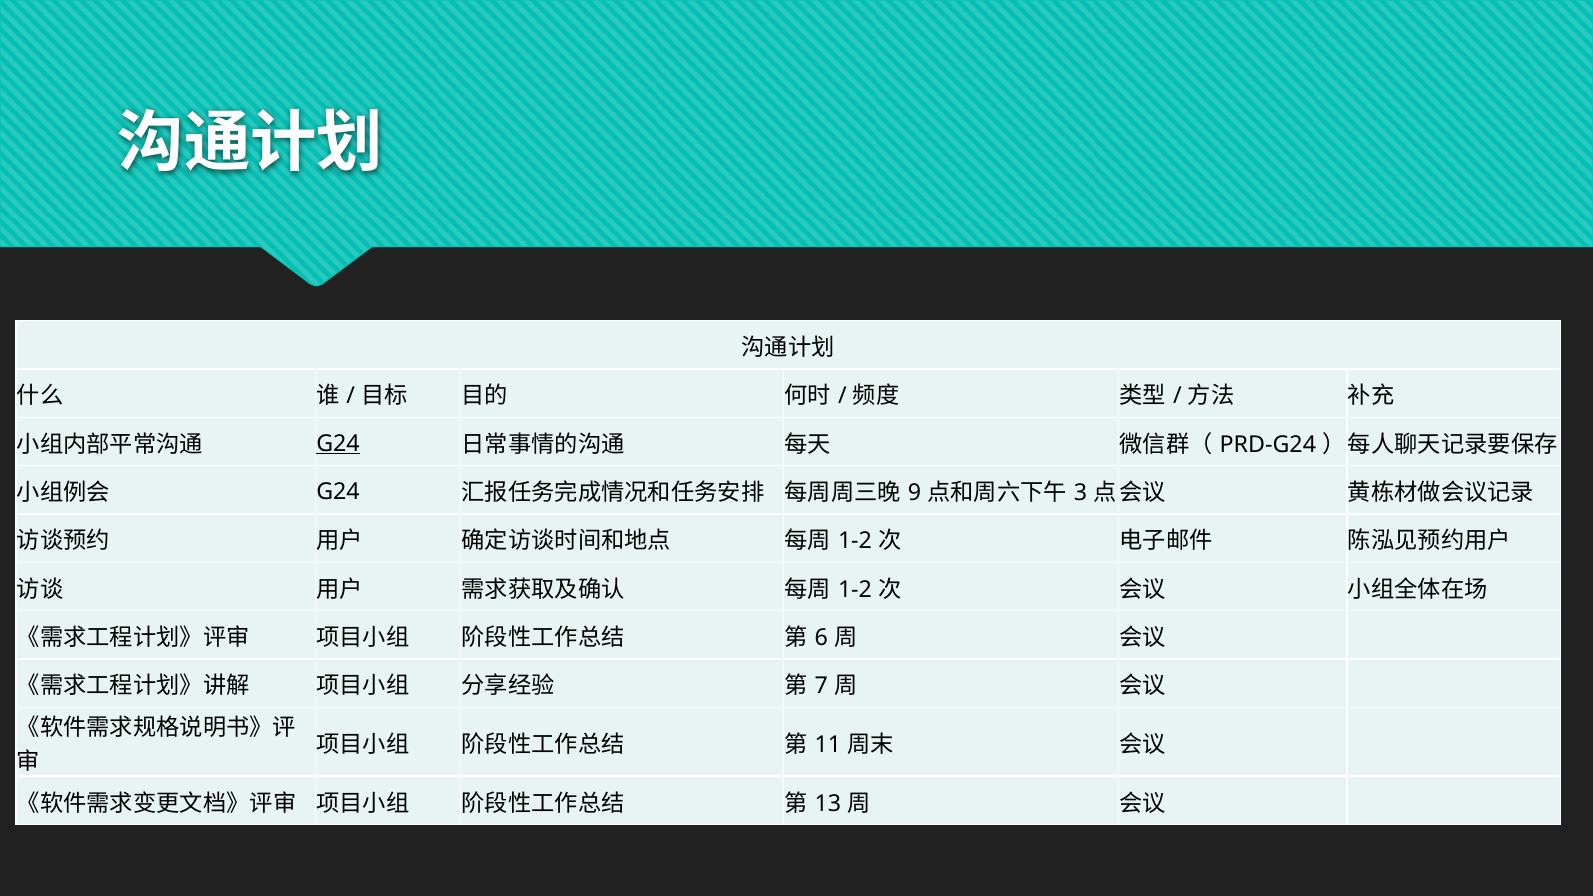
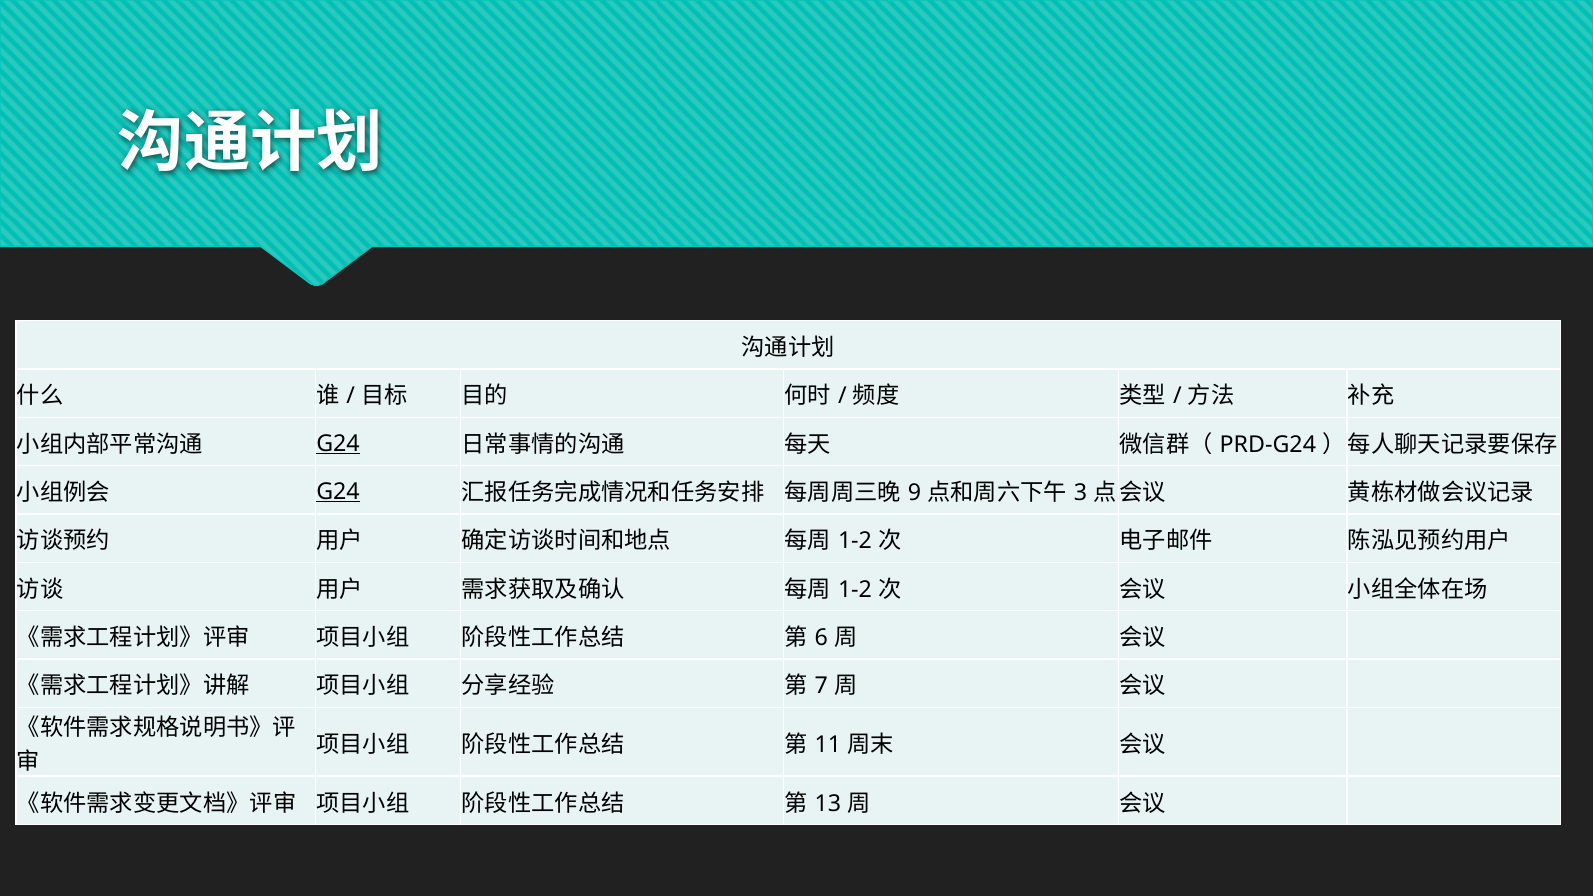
G24 underline: none -> present (338, 492)
